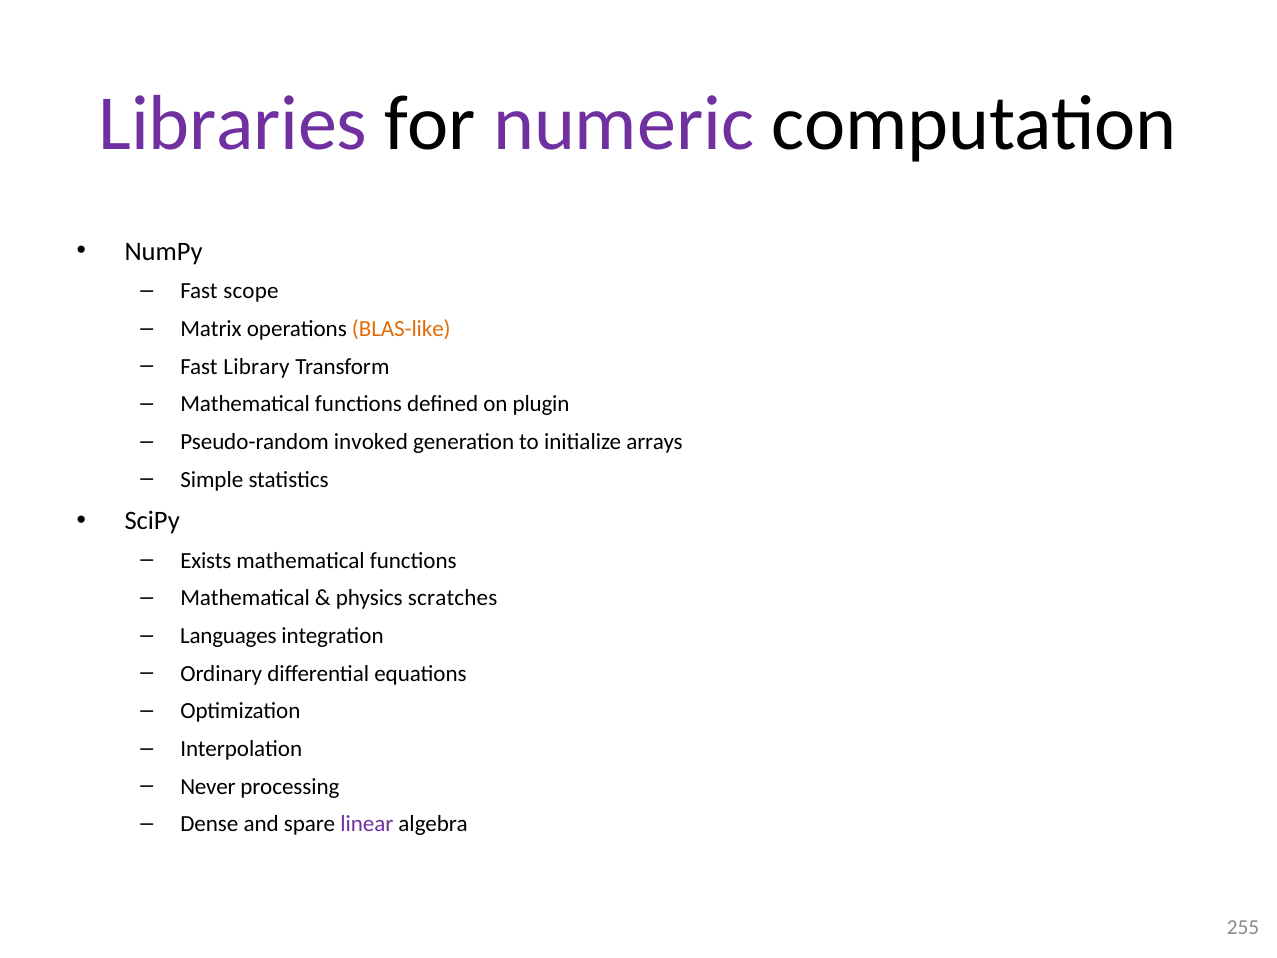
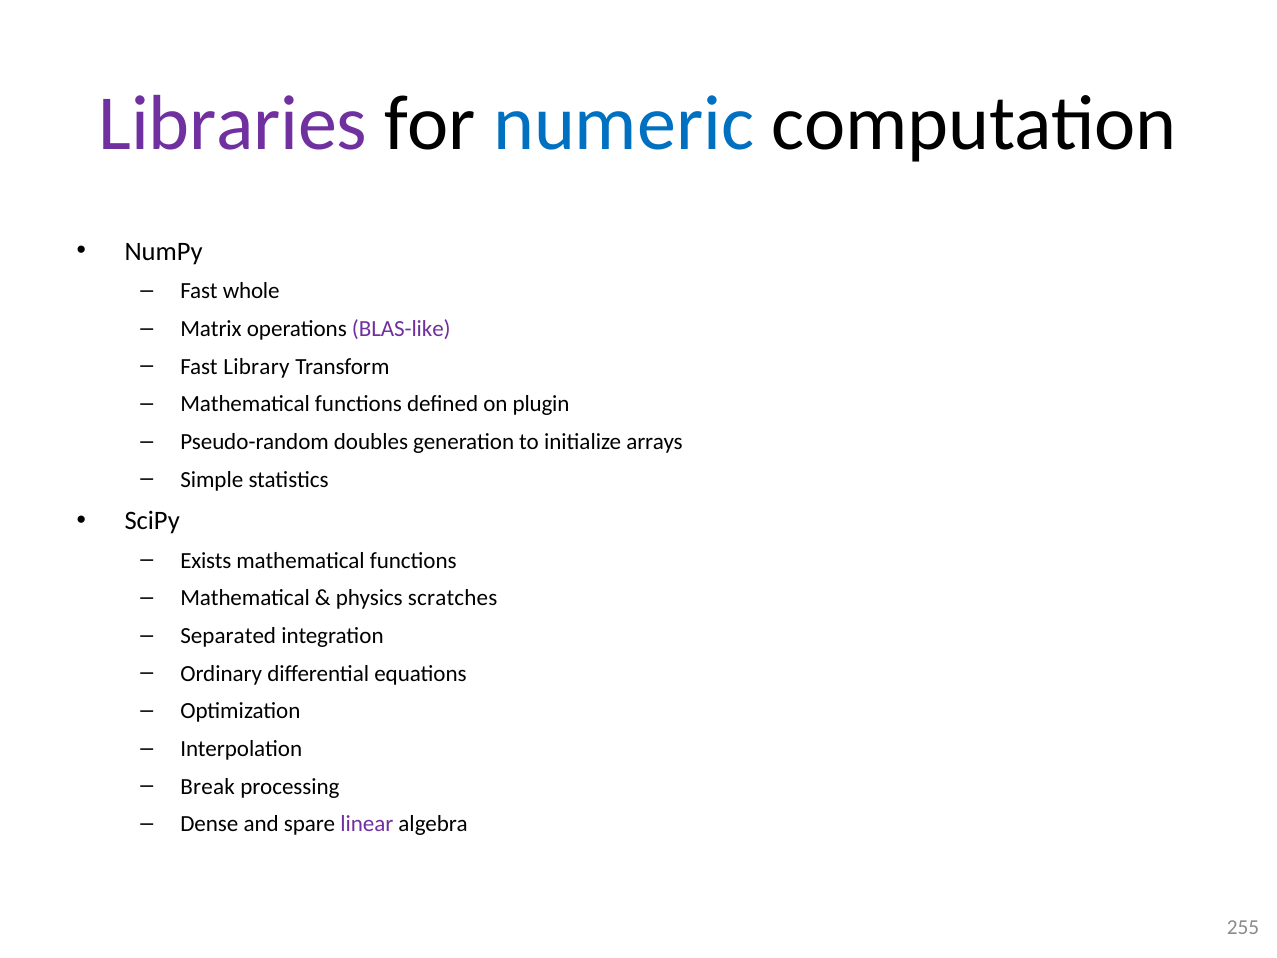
numeric colour: purple -> blue (624, 124)
scope: scope -> whole (251, 291)
BLAS-like colour: orange -> purple (401, 329)
invoked: invoked -> doubles (371, 442)
Languages: Languages -> Separated (228, 636)
Never: Never -> Break (208, 786)
